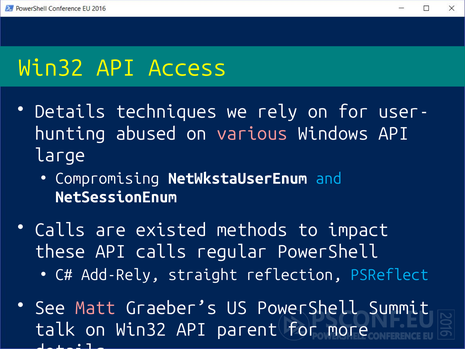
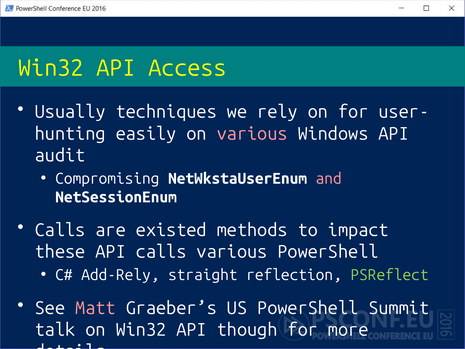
Details: Details -> Usually (70, 112)
abused: abused -> easily (146, 134)
large: large -> audit (60, 155)
and colour: light blue -> pink (329, 178)
calls regular: regular -> various (232, 252)
PSReflect colour: light blue -> light green (390, 275)
parent: parent -> though (247, 330)
